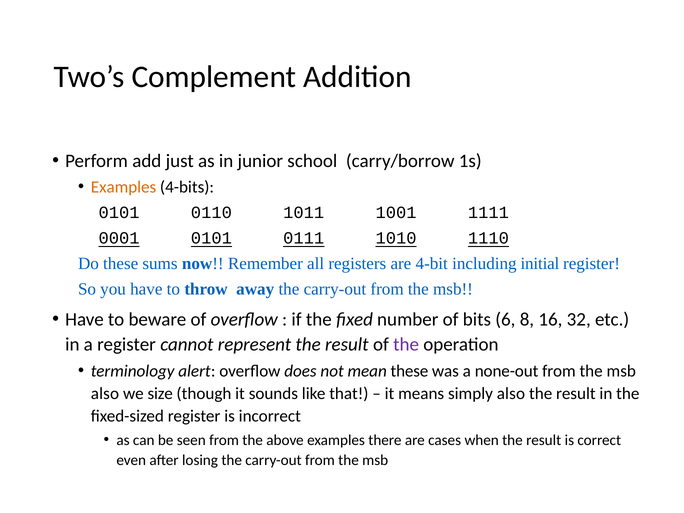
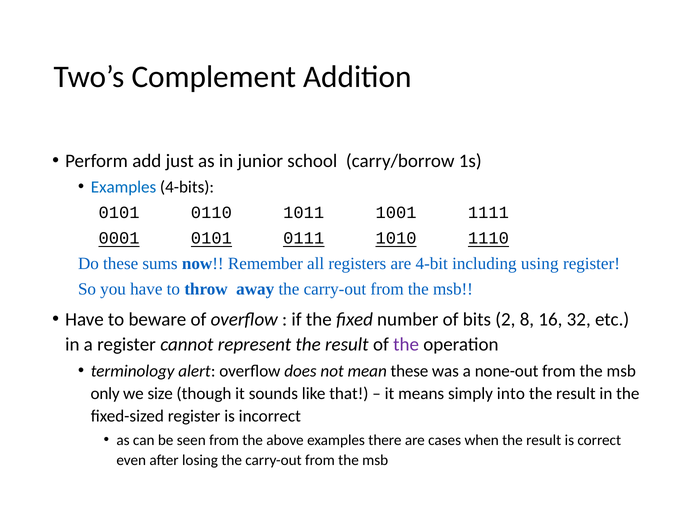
Examples colour: orange -> blue (124, 187)
initial: initial -> using (540, 264)
6: 6 -> 2 (505, 320)
also: also -> only (105, 394)
simply also: also -> into (511, 394)
